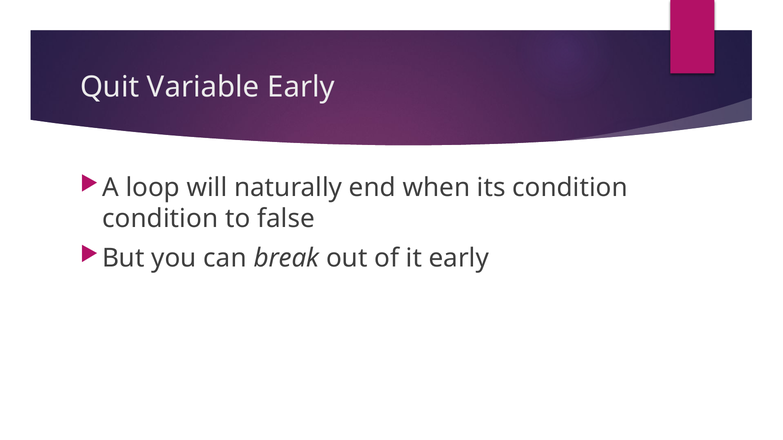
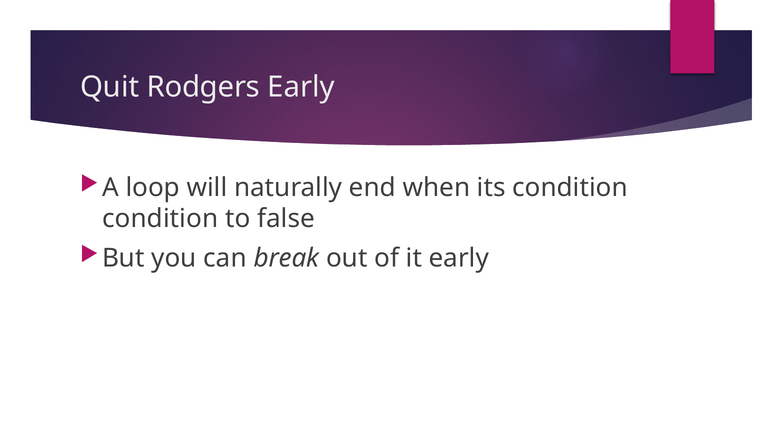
Variable: Variable -> Rodgers (203, 87)
